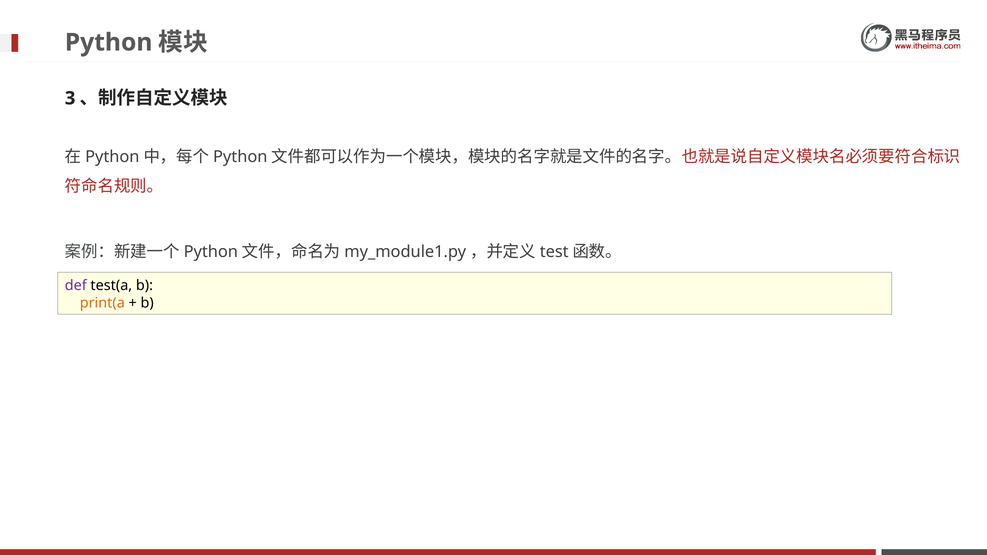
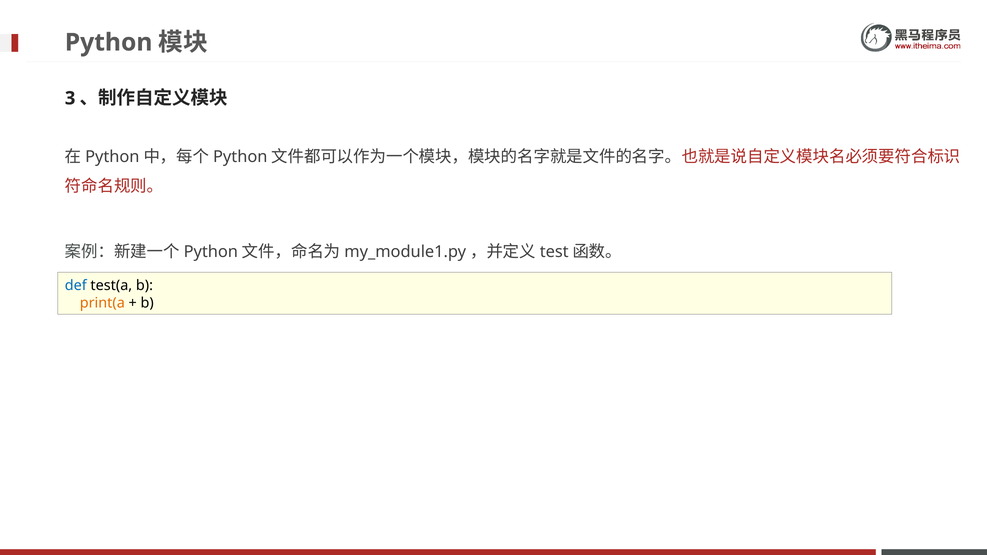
def colour: purple -> blue (76, 286)
